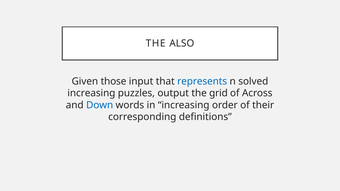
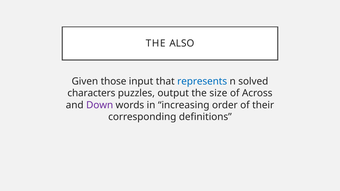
increasing: increasing -> characters (91, 93)
grid: grid -> size (218, 93)
Down colour: blue -> purple (100, 105)
